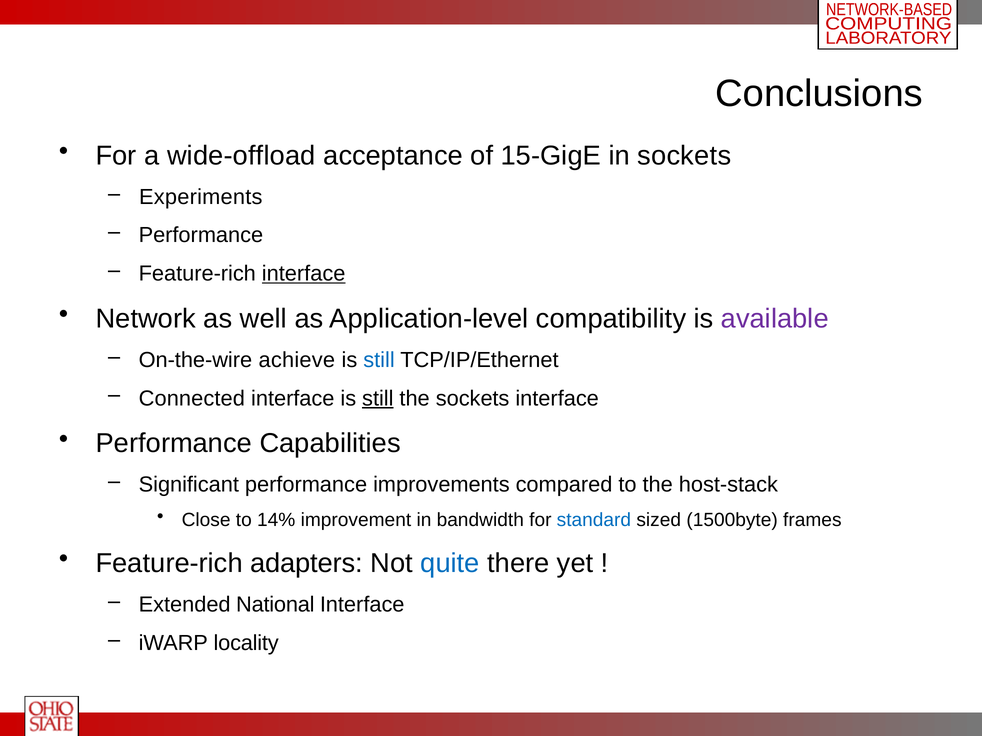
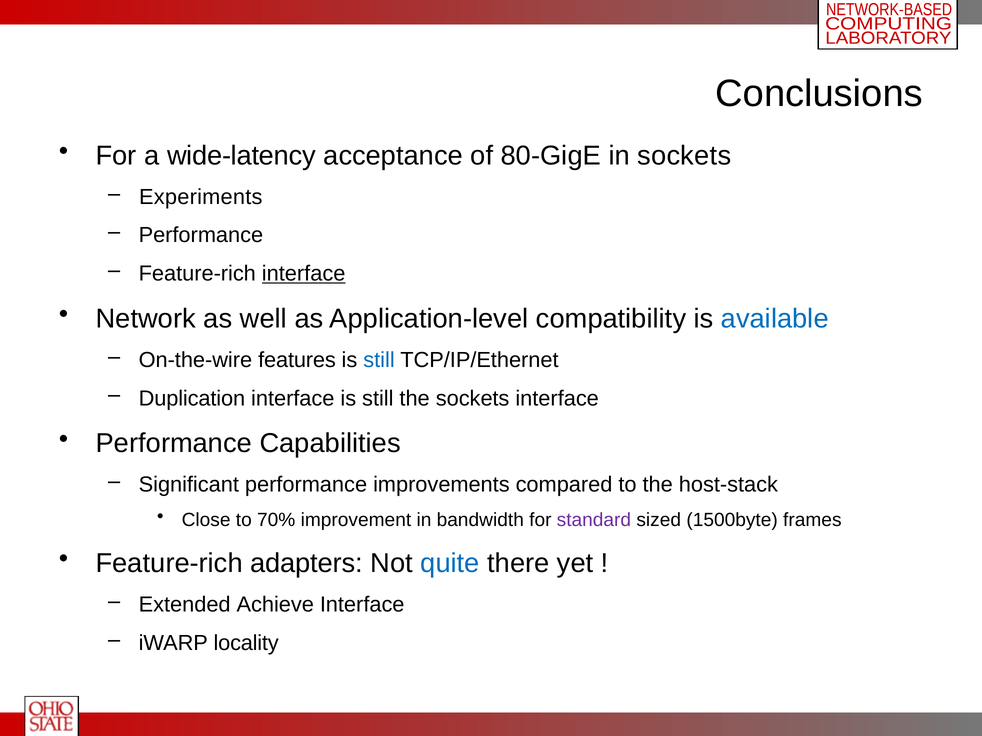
wide-offload: wide-offload -> wide-latency (241, 156)
15-GigE: 15-GigE -> 80-GigE (551, 156)
available colour: purple -> blue (775, 319)
achieve: achieve -> features (297, 360)
Connected: Connected -> Duplication (192, 399)
still underline: present -> none (378, 399)
14%: 14% -> 70% (276, 520)
standard colour: blue -> purple (594, 520)
National: National -> Achieve (275, 605)
